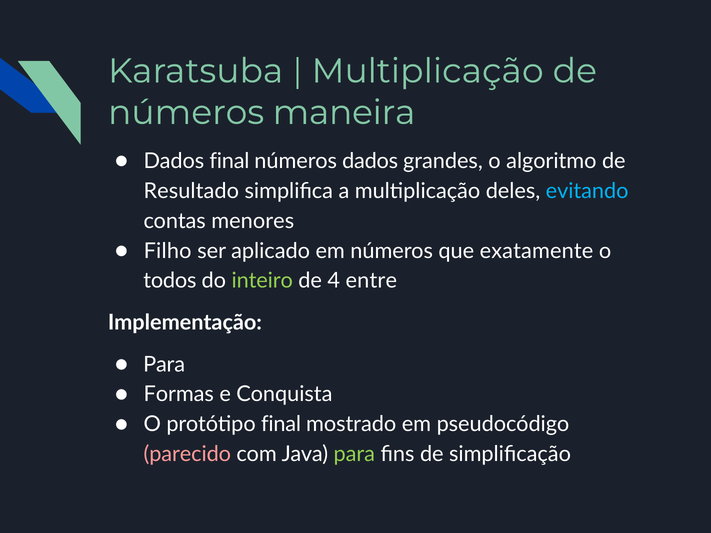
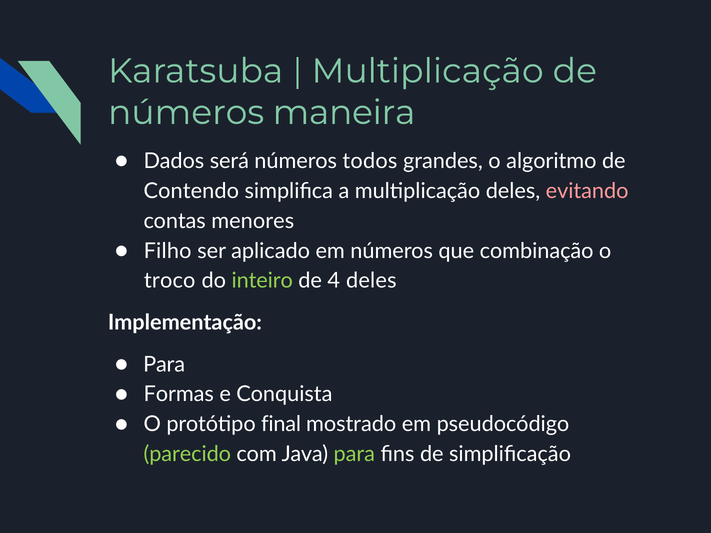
Dados final: final -> será (229, 161)
números dados: dados -> todos (370, 161)
Resultado: Resultado -> Contendo (191, 191)
evitando colour: light blue -> pink (587, 191)
exatamente: exatamente -> combinação (537, 251)
todos: todos -> troco (170, 281)
4 entre: entre -> deles (371, 281)
parecido colour: pink -> light green (187, 454)
